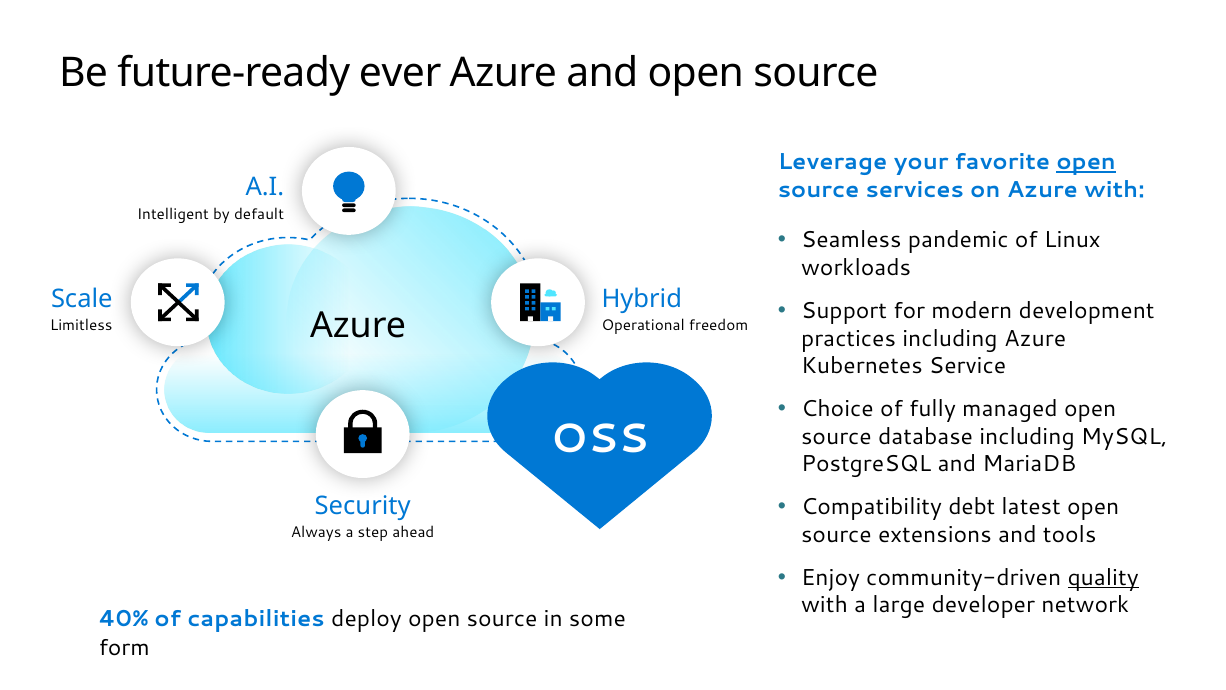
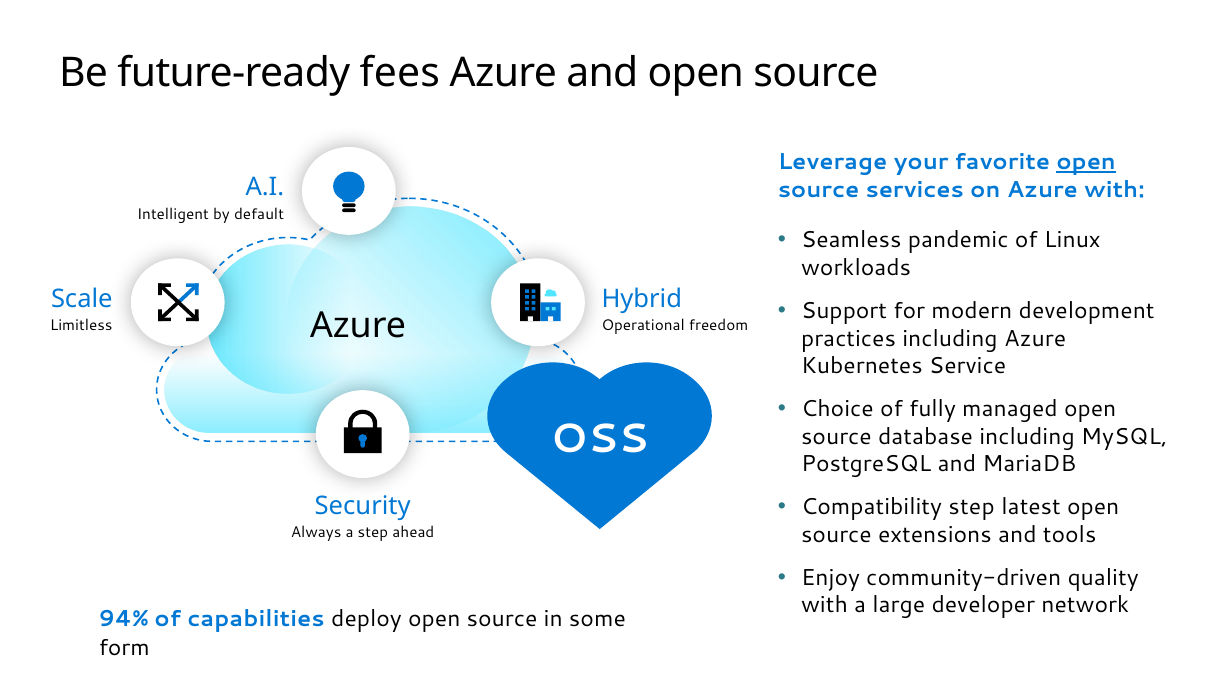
ever: ever -> fees (400, 73)
Compatibility debt: debt -> step (972, 507)
quality underline: present -> none (1103, 577)
40%: 40% -> 94% (124, 619)
